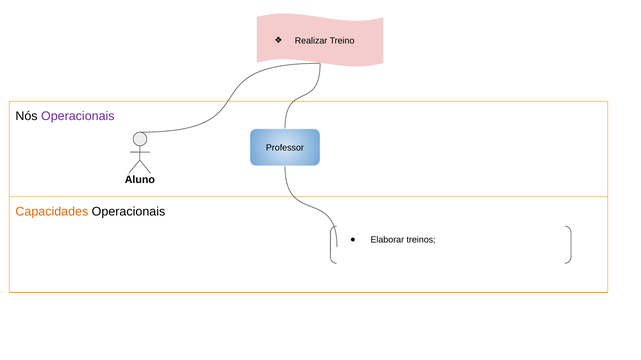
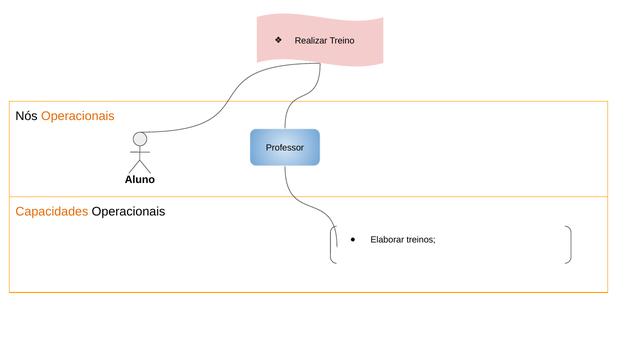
Operacionais colour: purple -> orange (78, 116)
